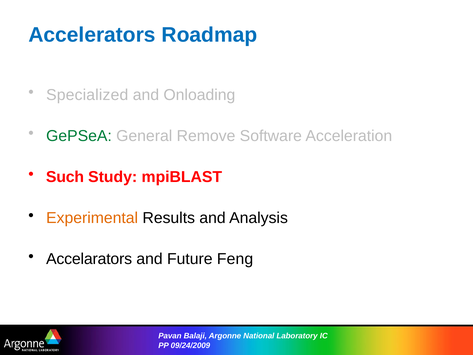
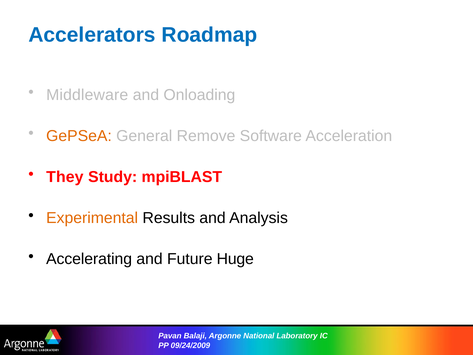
Specialized: Specialized -> Middleware (87, 95)
GePSeA colour: green -> orange (79, 136)
Such: Such -> They (65, 177)
Accelarators: Accelarators -> Accelerating (89, 259)
Feng: Feng -> Huge (235, 259)
